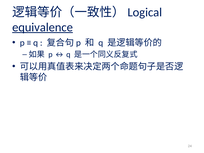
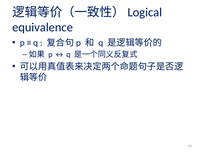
equivalence underline: present -> none (43, 27)
